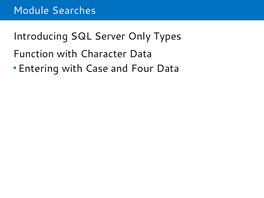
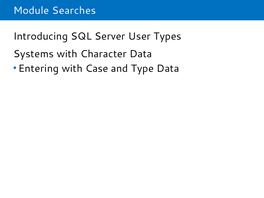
Only: Only -> User (139, 36)
Function: Function -> Systems (34, 54)
Four: Four -> Type (142, 68)
